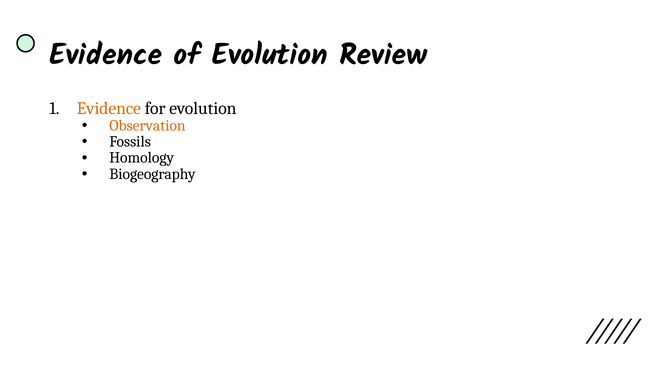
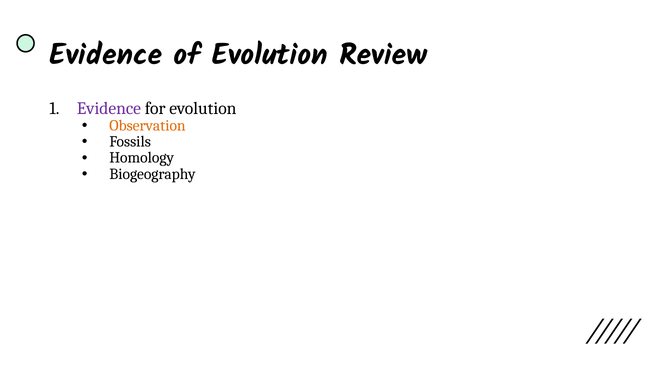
Evidence colour: orange -> purple (109, 108)
